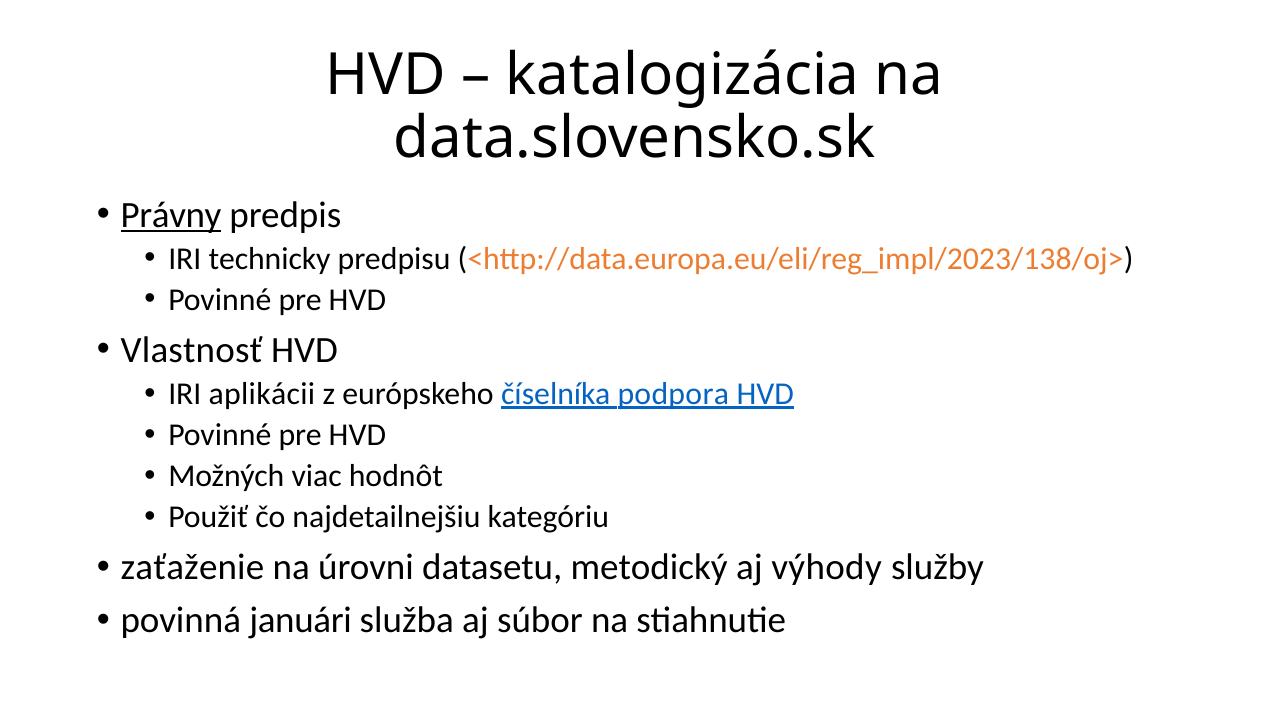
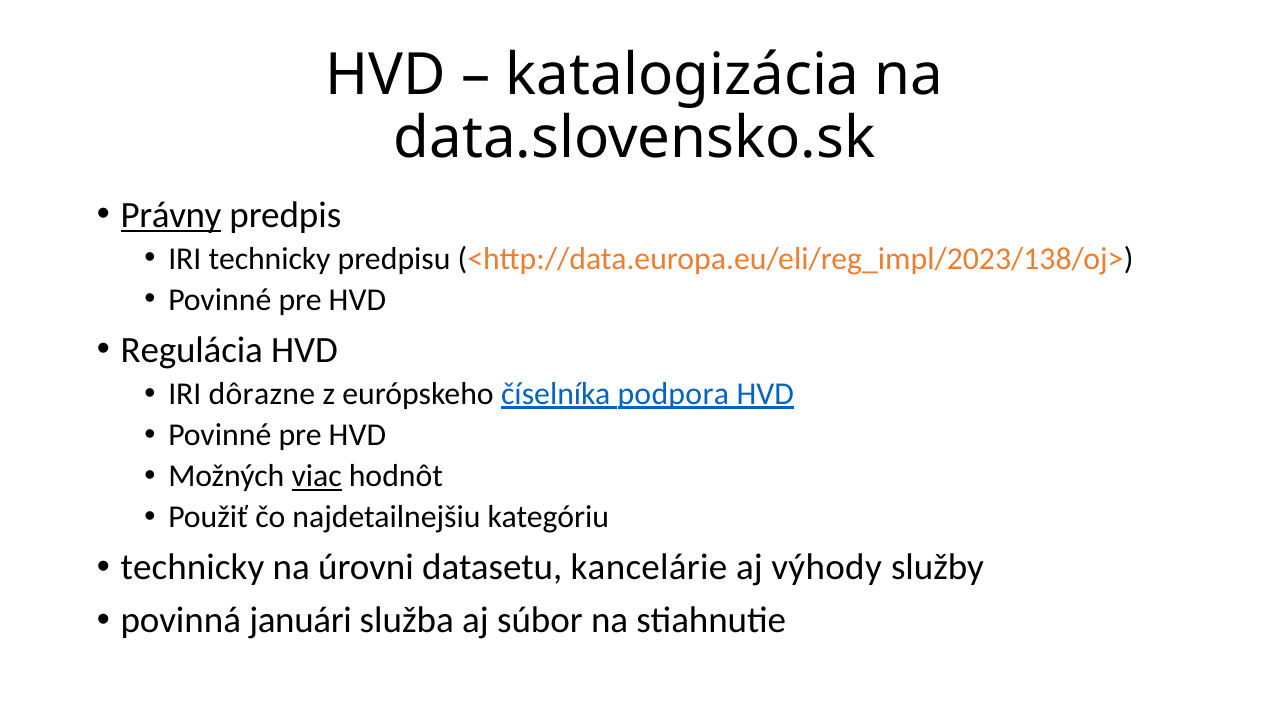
Vlastnosť: Vlastnosť -> Regulácia (192, 350)
aplikácii: aplikácii -> dôrazne (262, 394)
viac underline: none -> present (317, 476)
zaťaženie: zaťaženie -> technicky (192, 567)
metodický: metodický -> kancelárie (649, 567)
